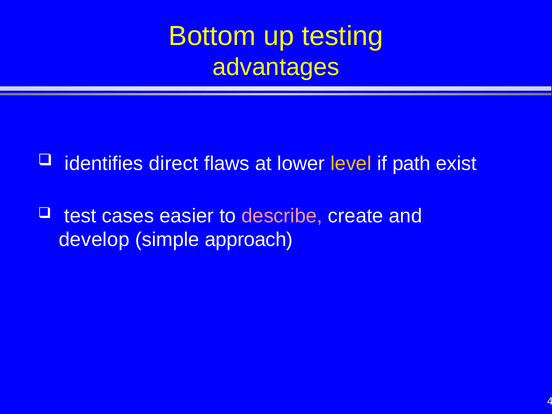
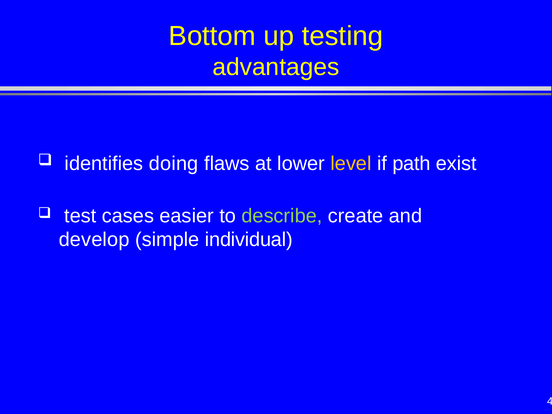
direct: direct -> doing (174, 164)
describe colour: pink -> light green (282, 216)
approach: approach -> individual (249, 240)
